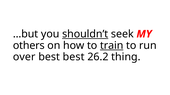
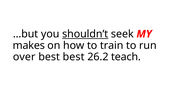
others: others -> makes (29, 46)
train underline: present -> none (112, 46)
thing: thing -> teach (126, 57)
